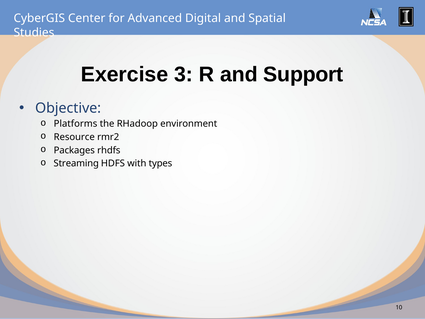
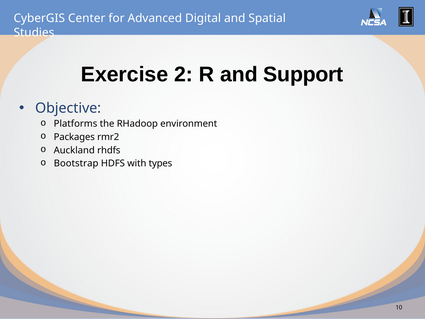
3: 3 -> 2 (184, 74)
Resource: Resource -> Packages (74, 137)
Packages: Packages -> Auckland (74, 150)
Streaming: Streaming -> Bootstrap (76, 163)
